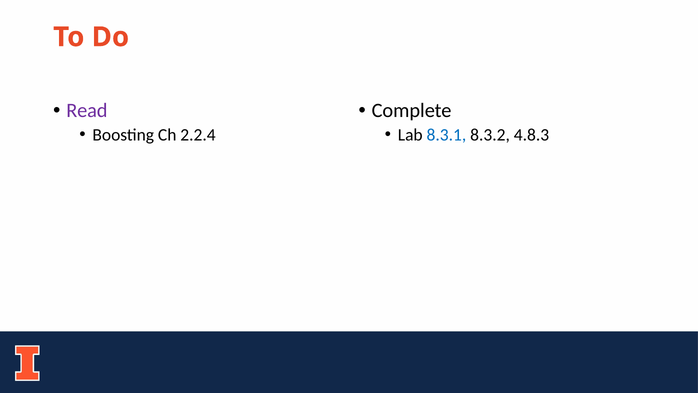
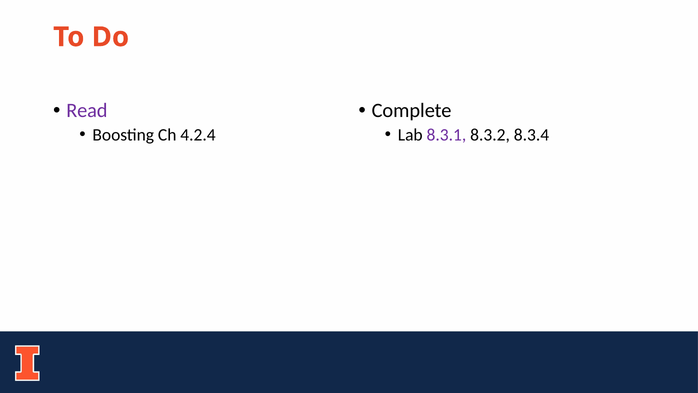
2.2.4: 2.2.4 -> 4.2.4 (198, 135)
8.3.1 colour: blue -> purple (446, 135)
4.8.3: 4.8.3 -> 8.3.4 (531, 135)
